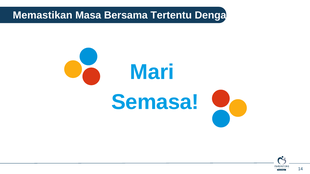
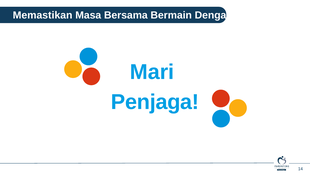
Tertentu: Tertentu -> Bermain (171, 15)
Semasa: Semasa -> Penjaga (155, 102)
